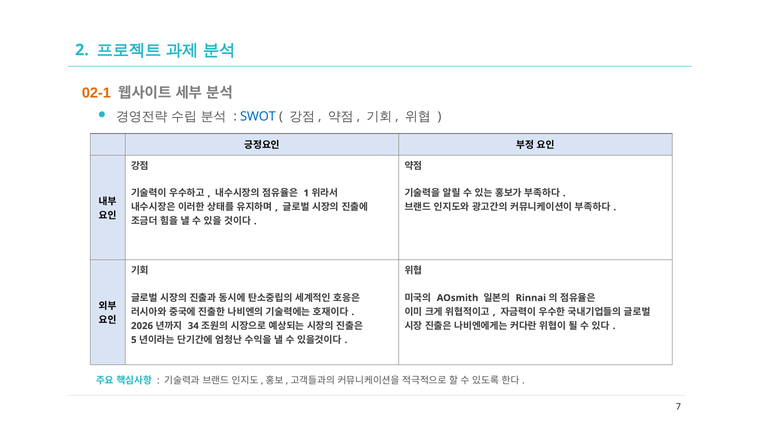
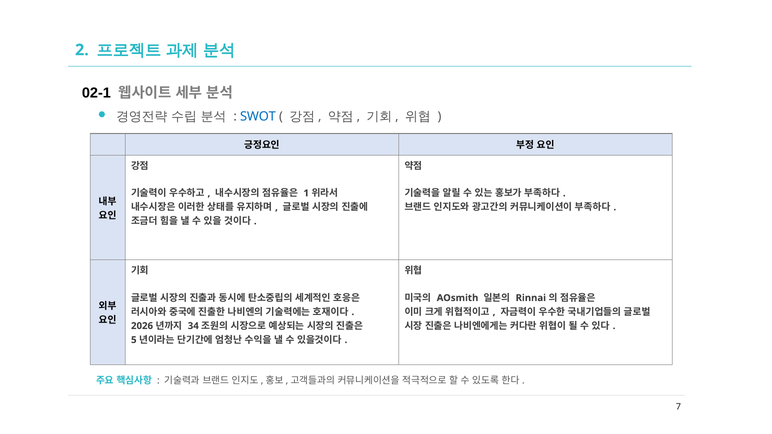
02-1 colour: orange -> black (96, 93)
